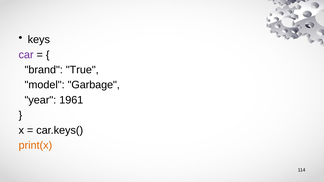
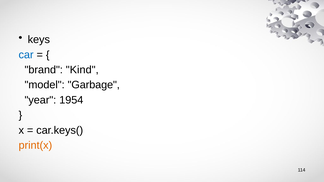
car colour: purple -> blue (26, 55)
True: True -> Kind (82, 70)
1961: 1961 -> 1954 (71, 100)
